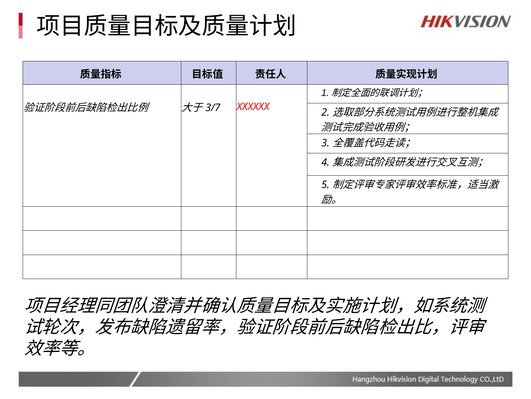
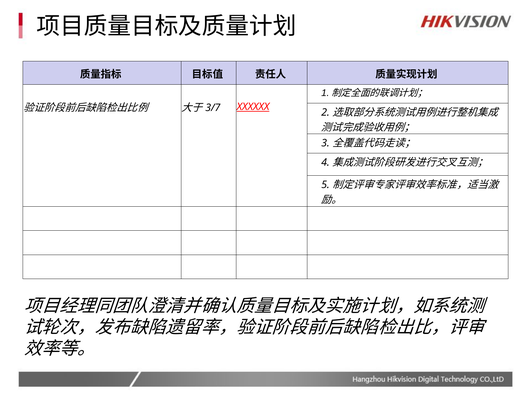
XXXXXX underline: none -> present (253, 107)
